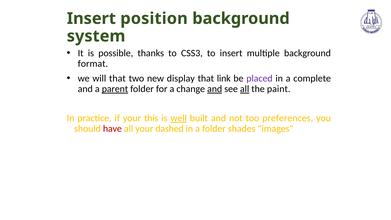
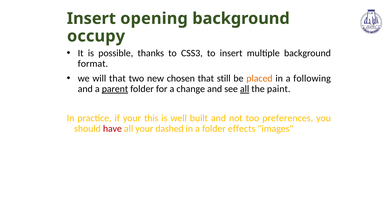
position: position -> opening (154, 19)
system: system -> occupy (96, 36)
display: display -> chosen (181, 78)
link: link -> still (224, 78)
placed colour: purple -> orange (259, 78)
complete: complete -> following (312, 78)
and underline: present -> none (215, 89)
well underline: present -> none (179, 118)
shades: shades -> effects (242, 129)
